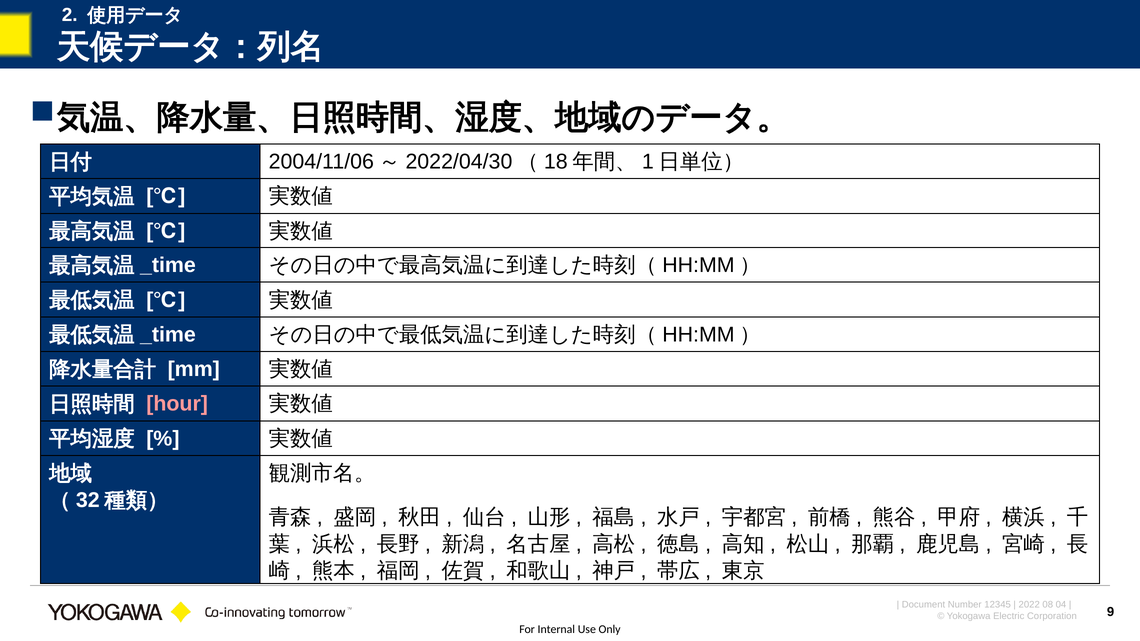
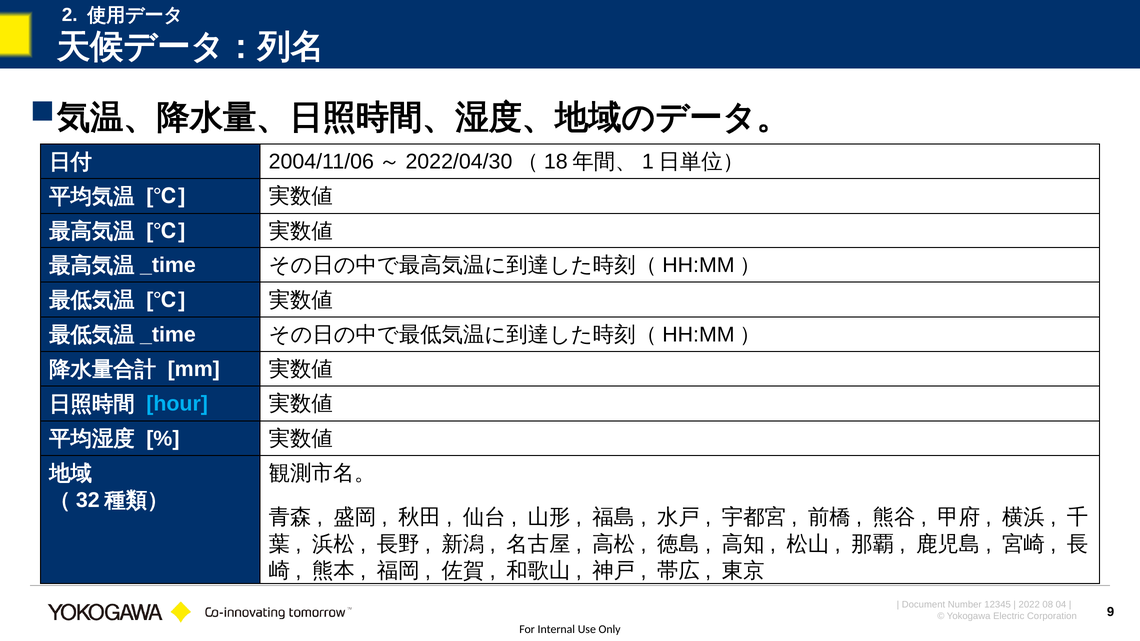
hour colour: pink -> light blue (177, 404)
